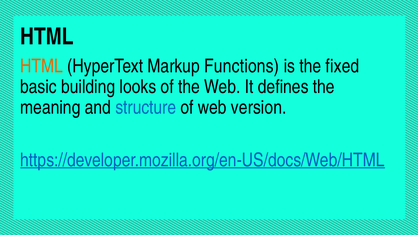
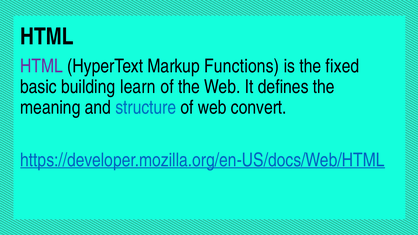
HTML colour: orange -> purple (42, 66)
looks: looks -> learn (138, 87)
version: version -> convert (259, 108)
